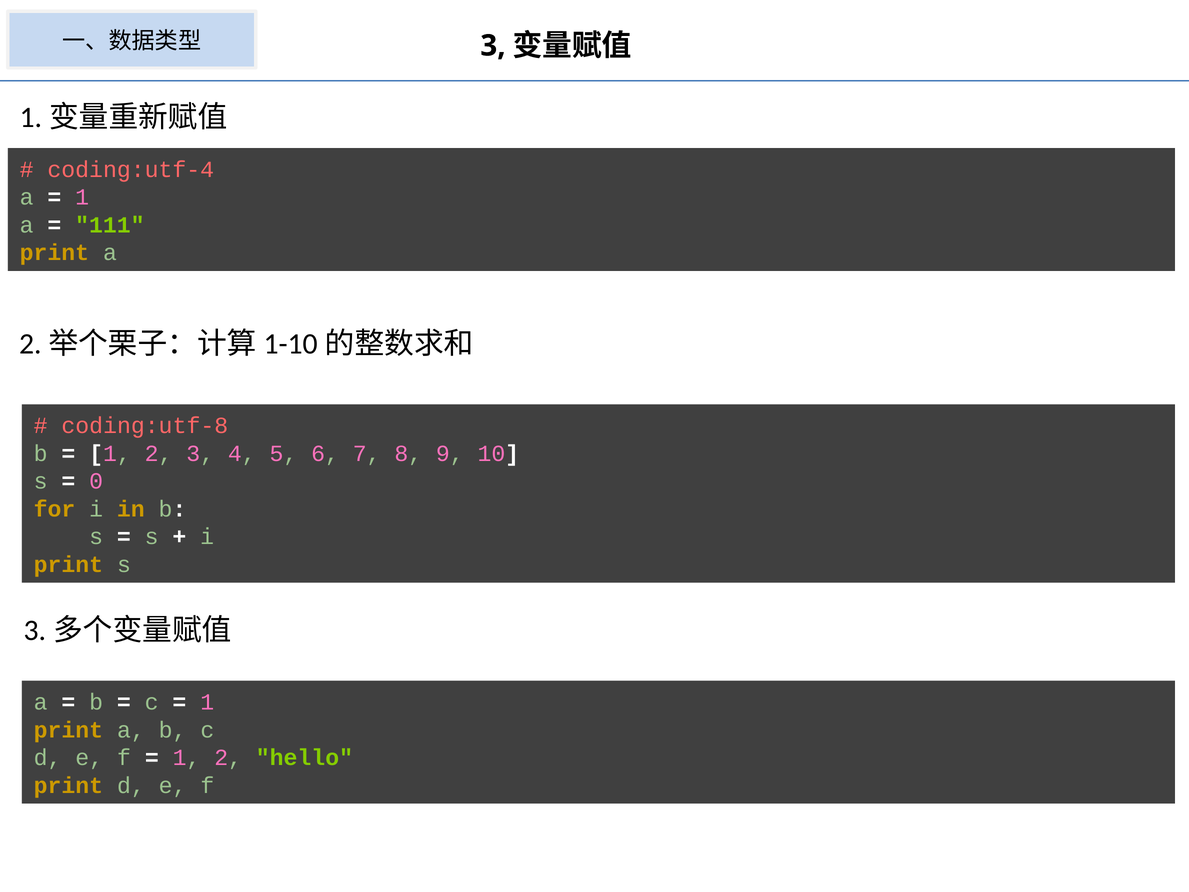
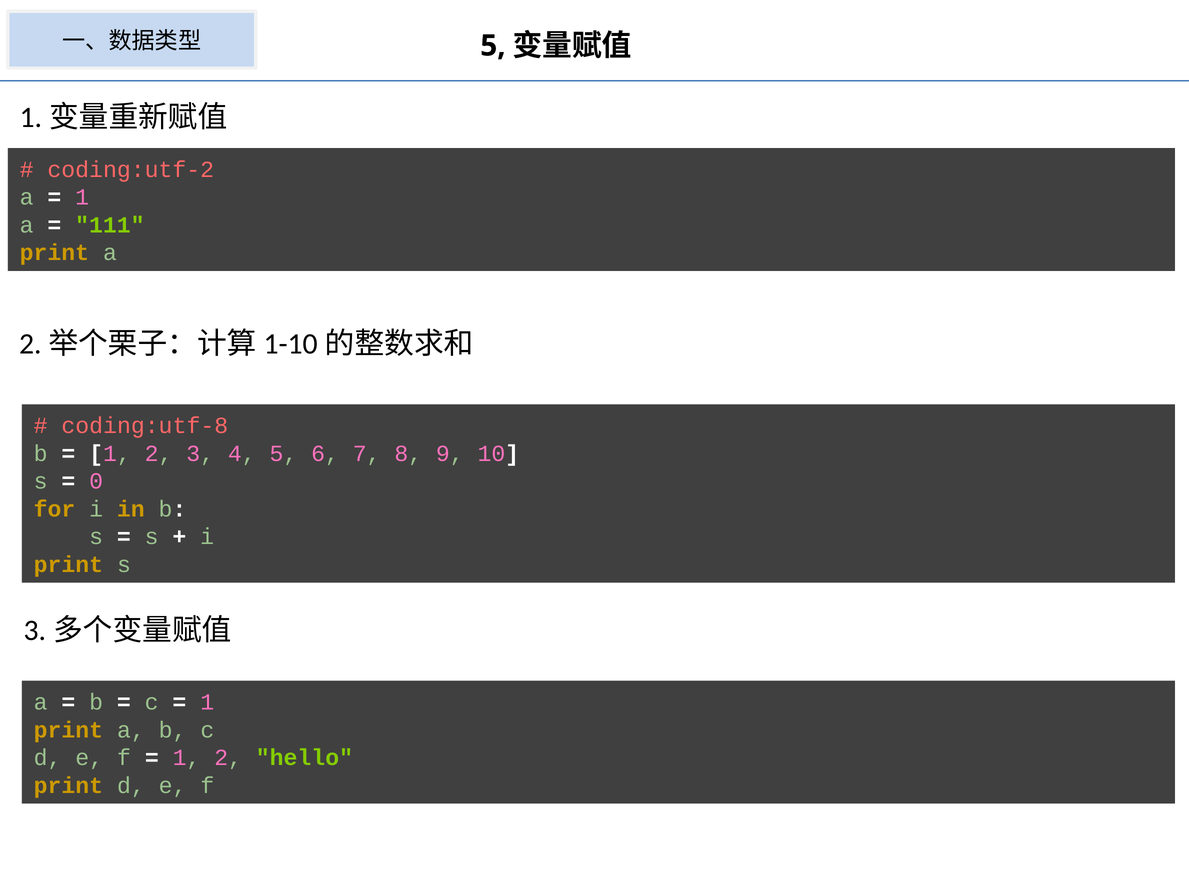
3: 3 -> 5 (493, 46)
coding:utf-4: coding:utf-4 -> coding:utf-2 (131, 169)
